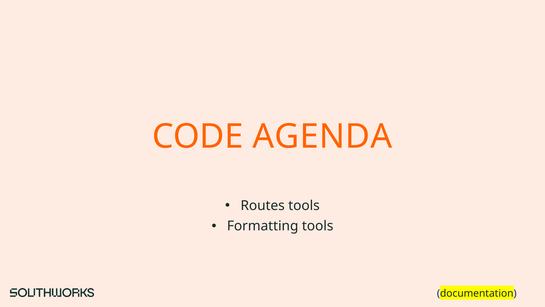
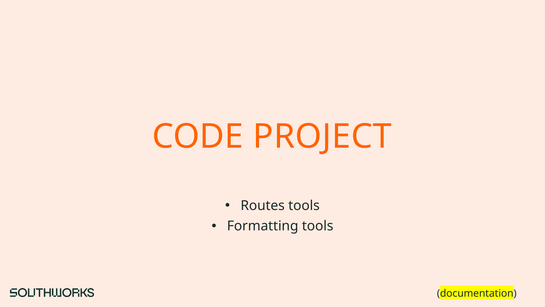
AGENDA: AGENDA -> PROJECT (322, 136)
